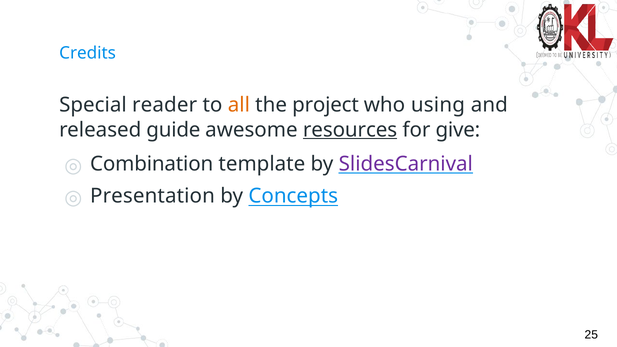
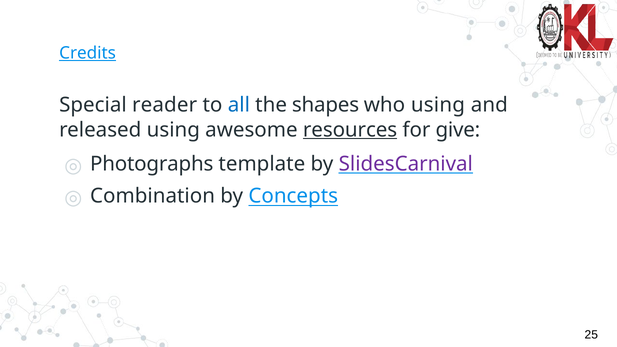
Credits underline: none -> present (88, 53)
all colour: orange -> blue (239, 105)
project: project -> shapes (326, 105)
released guide: guide -> using (173, 130)
Combination: Combination -> Photographs (152, 164)
Presentation: Presentation -> Combination (153, 196)
